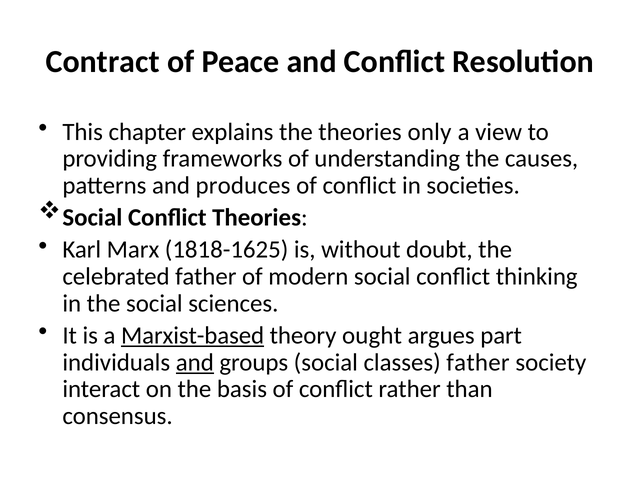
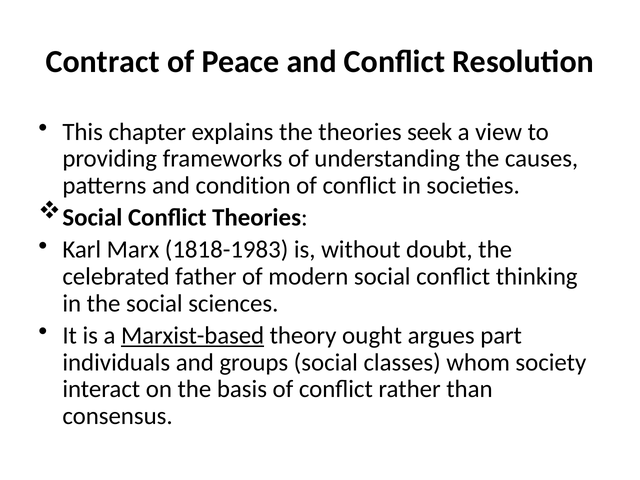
only: only -> seek (430, 132)
produces: produces -> condition (243, 186)
1818-1625: 1818-1625 -> 1818-1983 (227, 250)
and underline: present -> none (195, 362)
classes father: father -> whom (478, 362)
